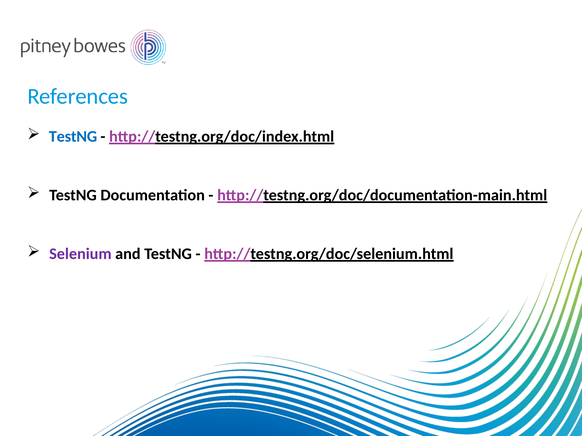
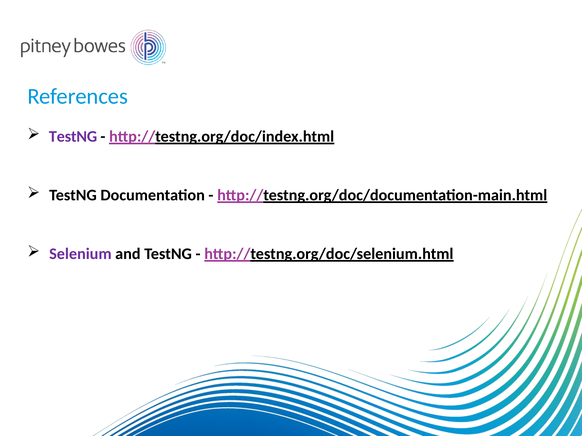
TestNG colour: blue -> purple (73, 137)
